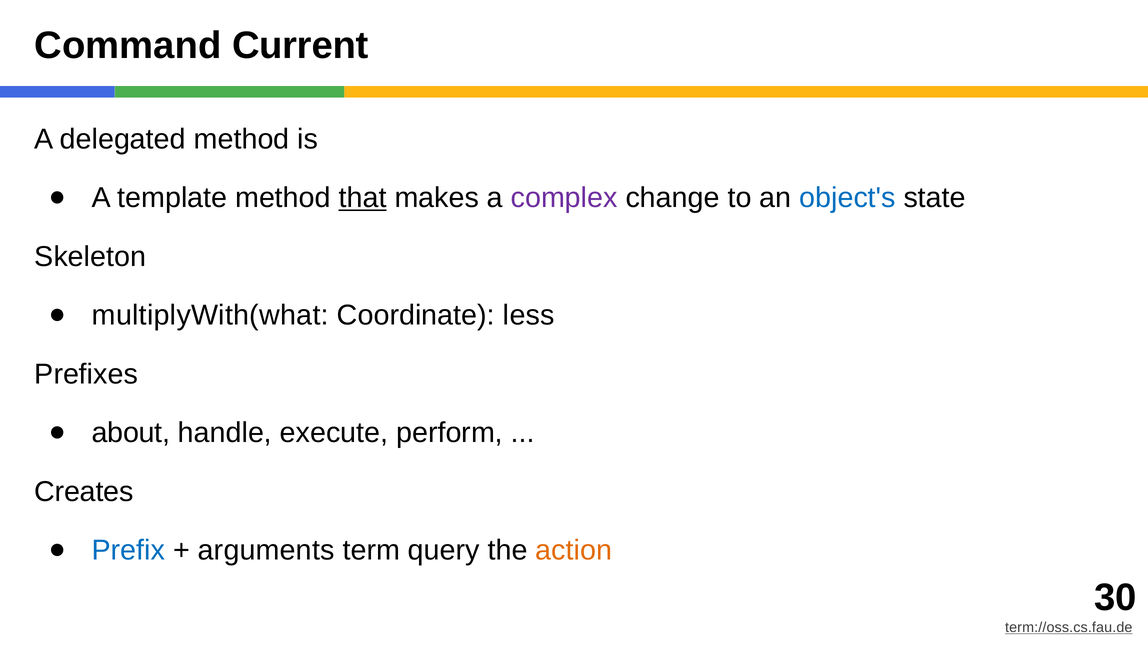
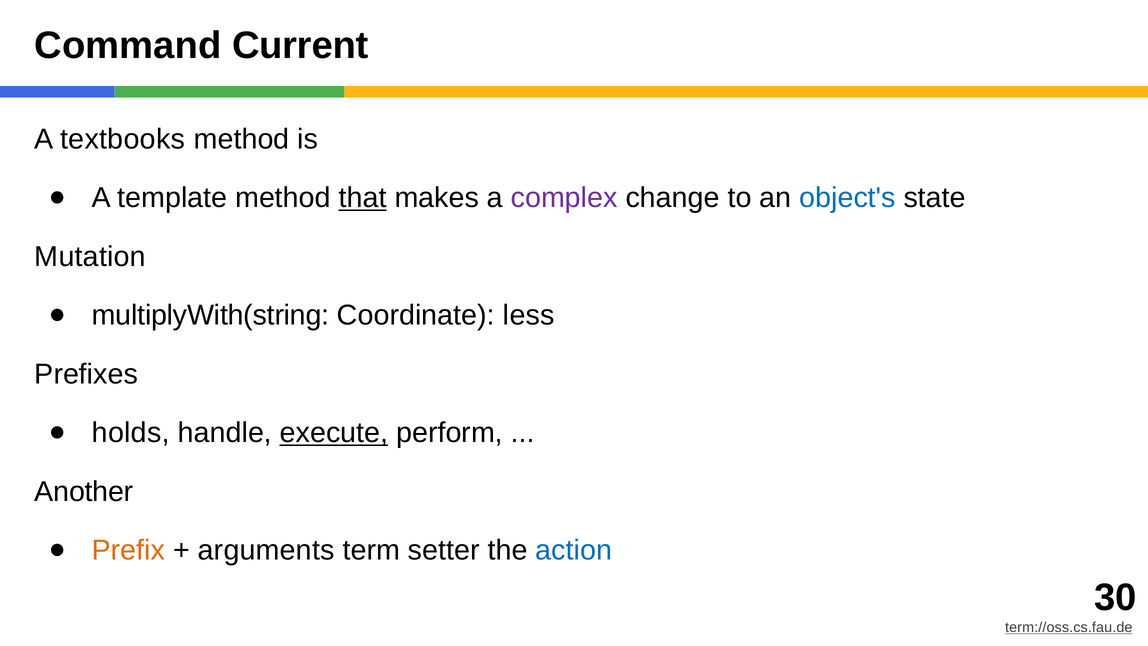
delegated: delegated -> textbooks (123, 139)
Skeleton: Skeleton -> Mutation (90, 257)
multiplyWith(what: multiplyWith(what -> multiplyWith(string (211, 315)
about: about -> holds (131, 433)
execute underline: none -> present (334, 433)
Creates: Creates -> Another (84, 491)
Prefix colour: blue -> orange (128, 550)
query: query -> setter (444, 550)
action colour: orange -> blue (574, 550)
